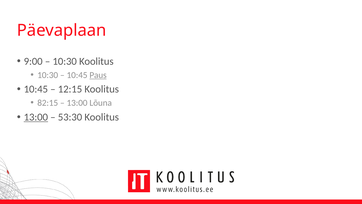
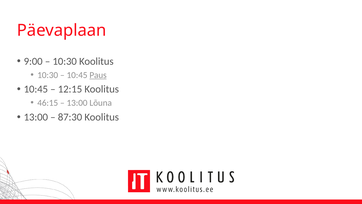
82:15: 82:15 -> 46:15 (48, 103)
13:00 underline: present -> none (36, 117)
53:30: 53:30 -> 87:30 (70, 117)
